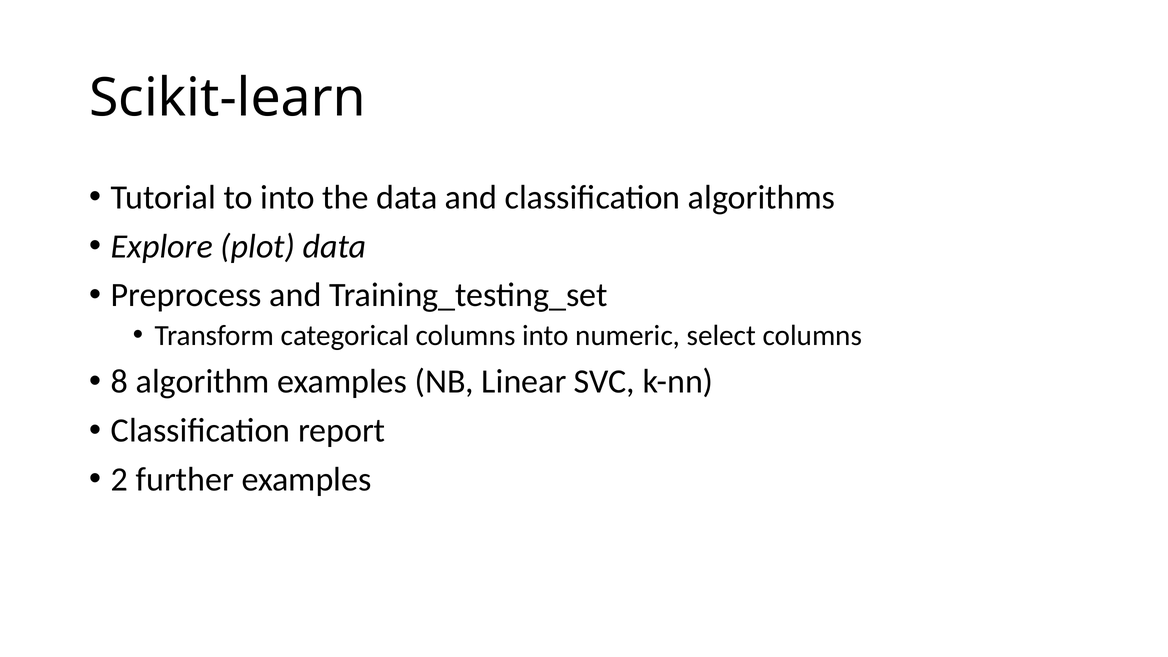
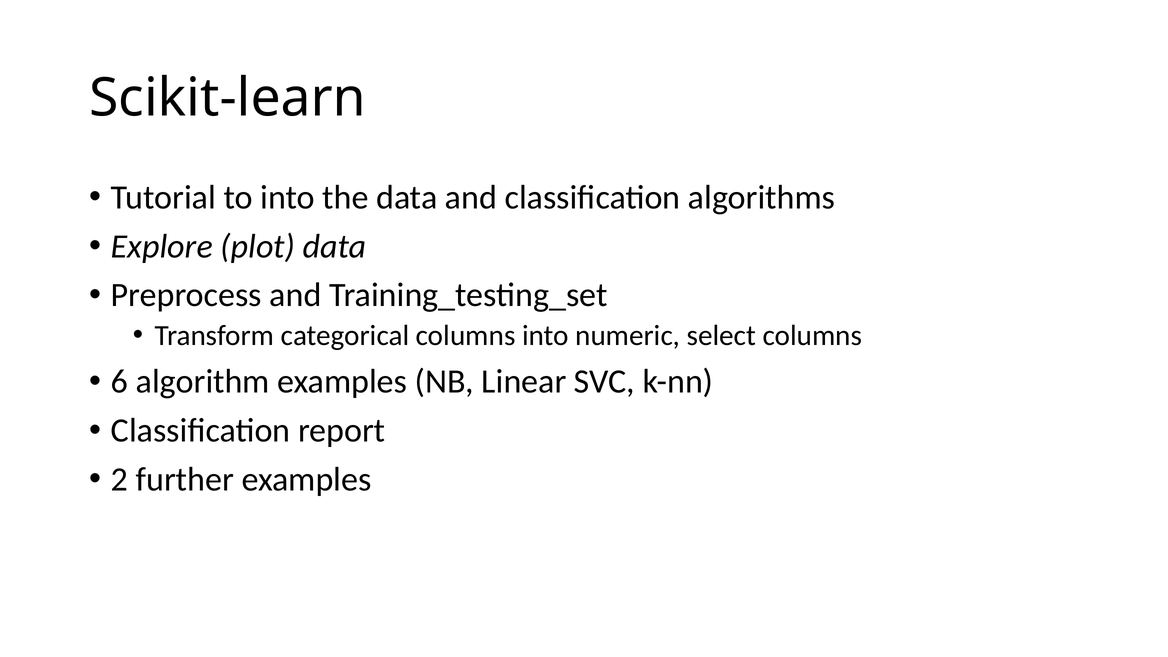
8: 8 -> 6 (120, 382)
